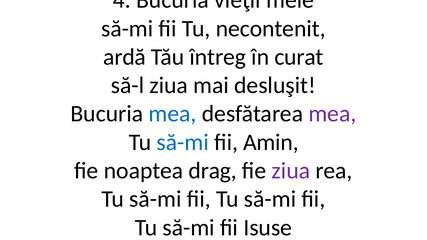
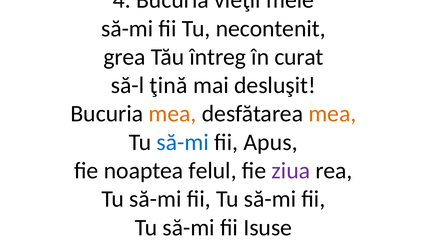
ardă: ardă -> grea (125, 57)
să-l ziua: ziua -> ţină (169, 85)
mea colour: blue -> orange (173, 114)
mea colour: purple -> orange (332, 114)
Amin: Amin -> Apus (271, 142)
drag: drag -> felul (213, 171)
